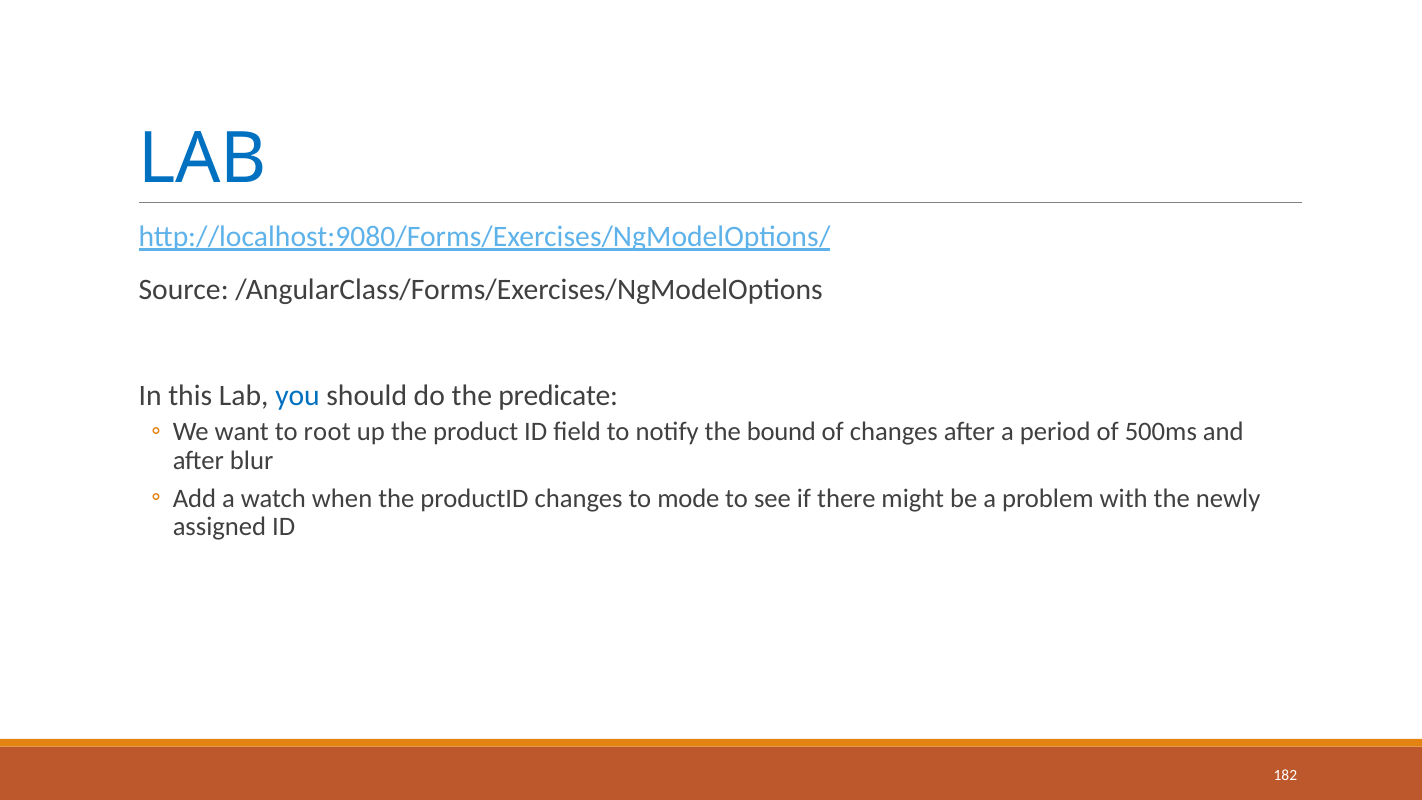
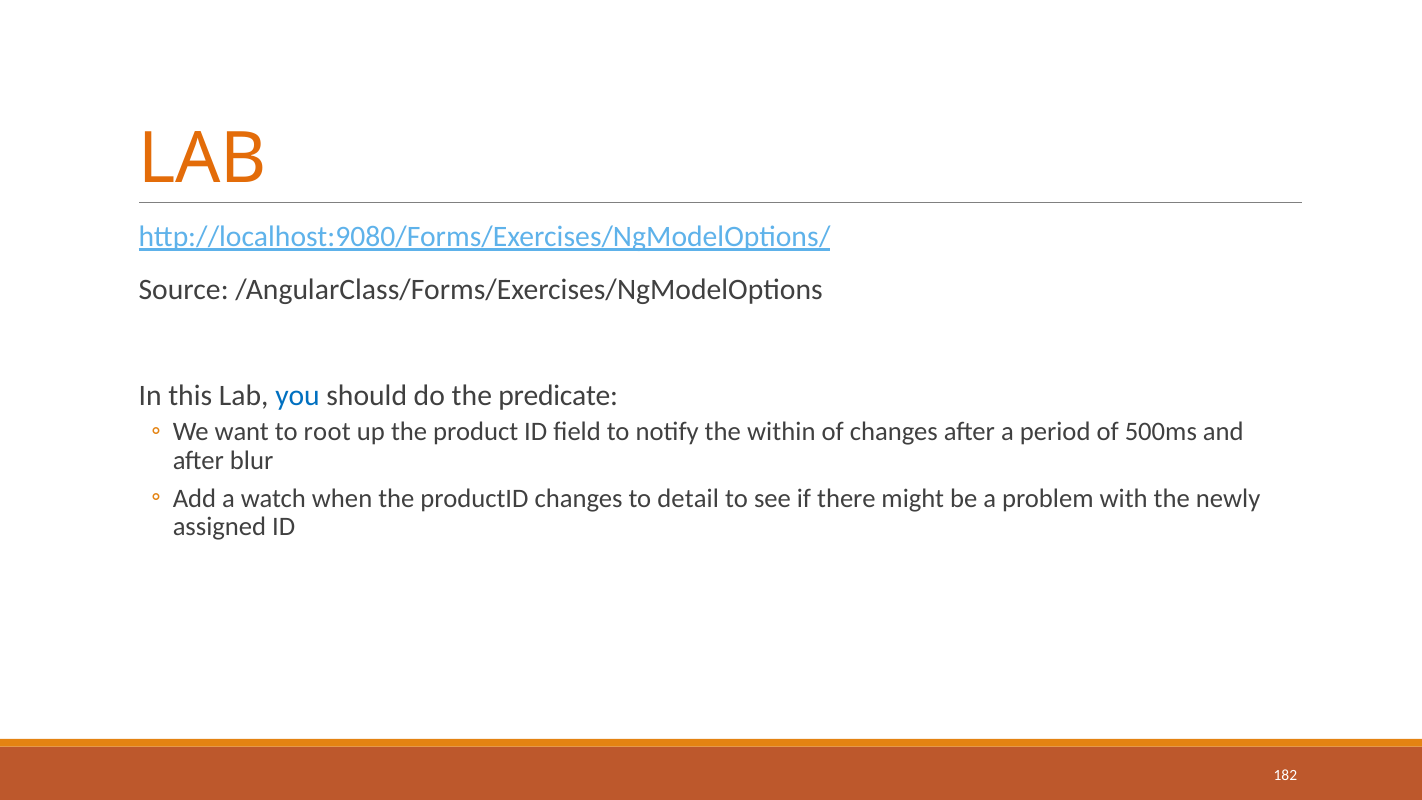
LAB colour: blue -> orange (203, 159)
bound: bound -> within (781, 432)
mode: mode -> detail (688, 498)
